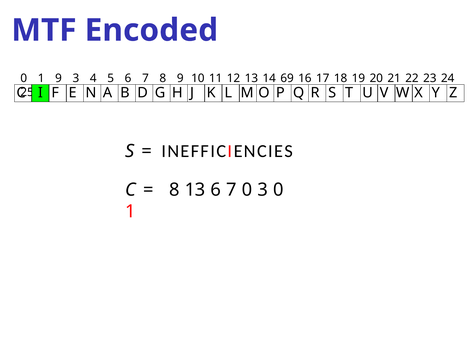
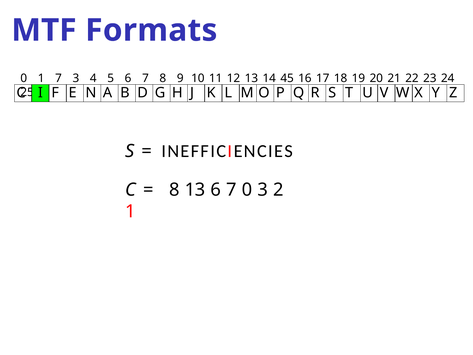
Encoded: Encoded -> Formats (151, 30)
9: 9 -> 7 (59, 78)
69: 69 -> 45 (287, 78)
3 0: 0 -> 2 (278, 190)
